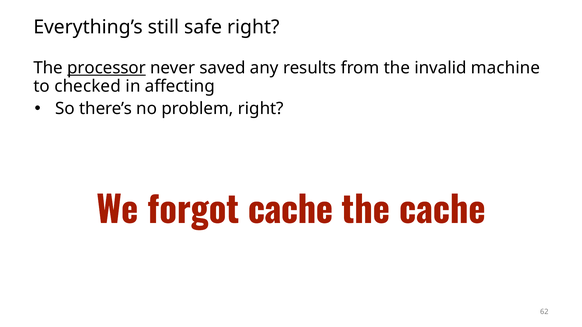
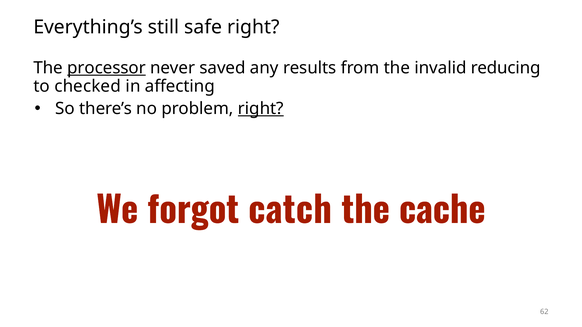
machine: machine -> reducing (506, 68)
right underline: none -> present (261, 109)
forgot cache: cache -> catch (290, 211)
